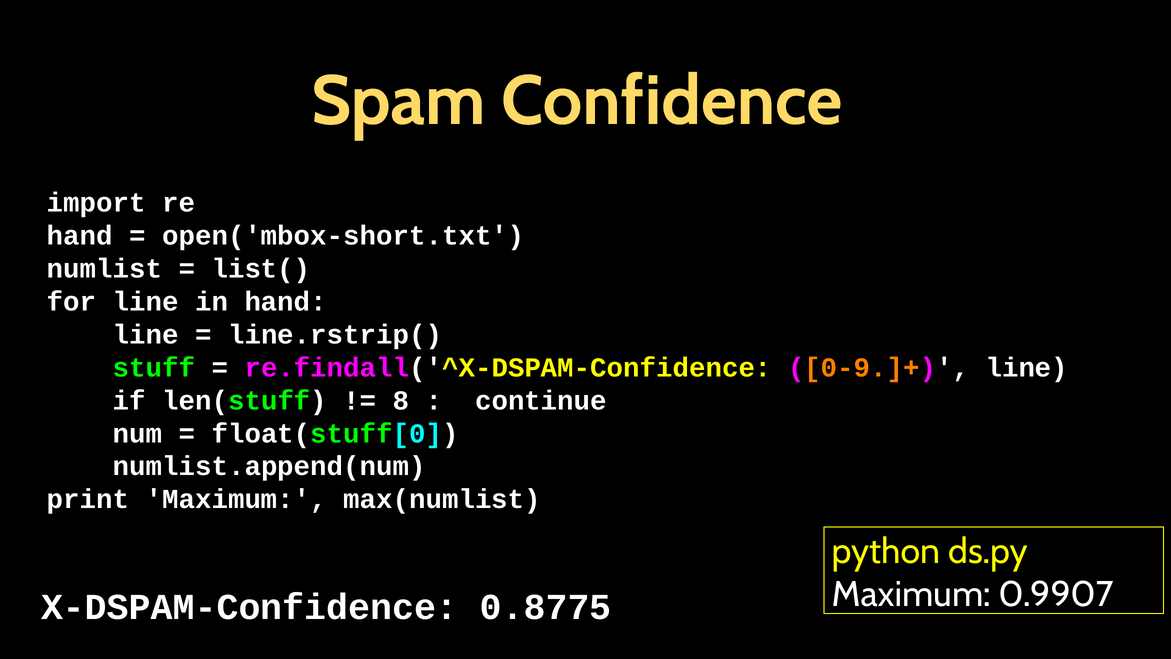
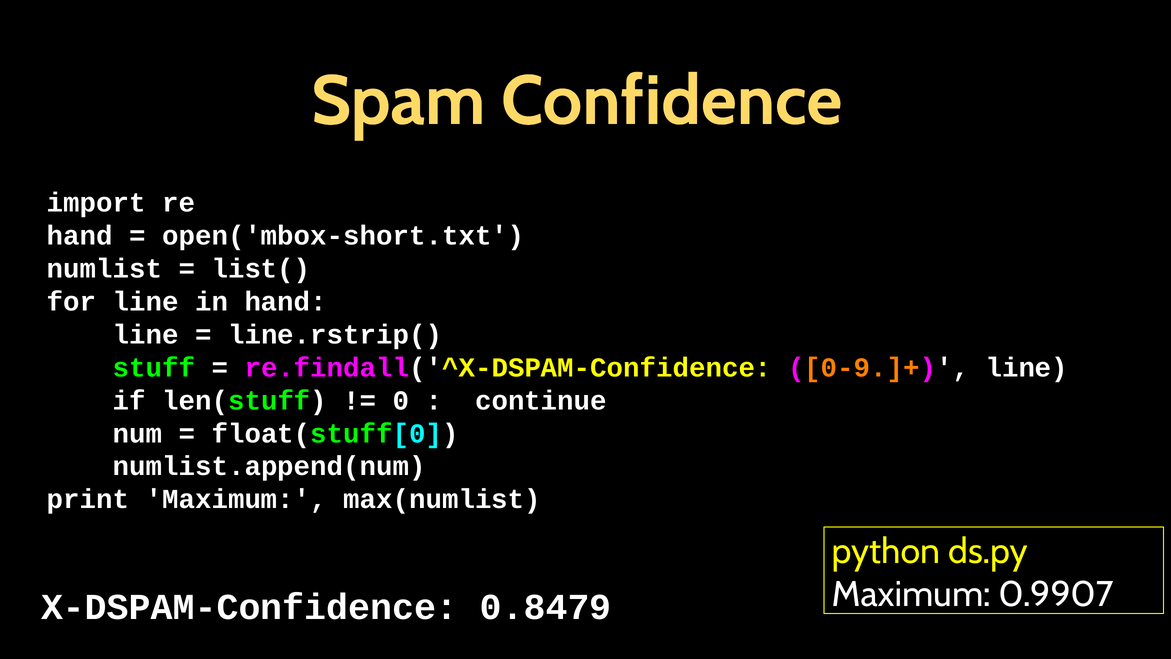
8: 8 -> 0 (401, 400)
0.8775: 0.8775 -> 0.8479 (546, 607)
